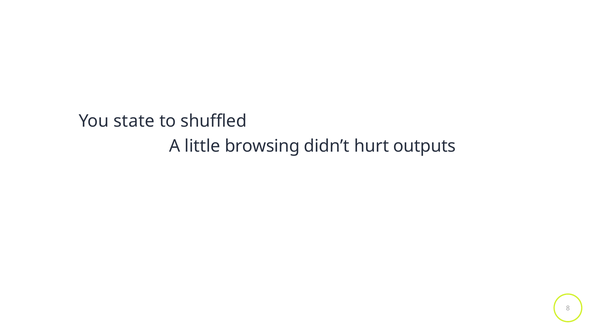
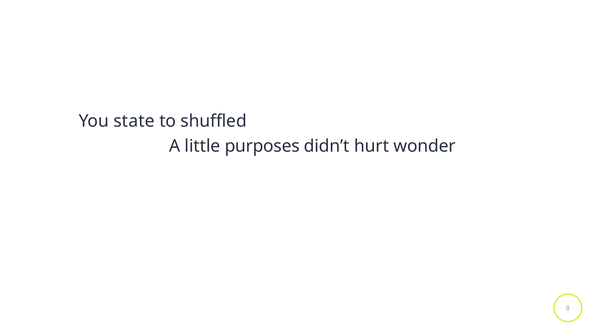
browsing: browsing -> purposes (262, 146)
outputs: outputs -> wonder (425, 146)
